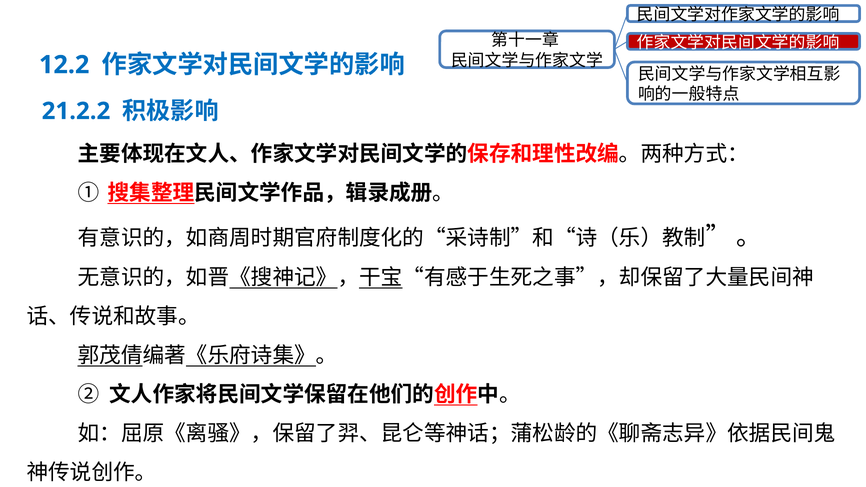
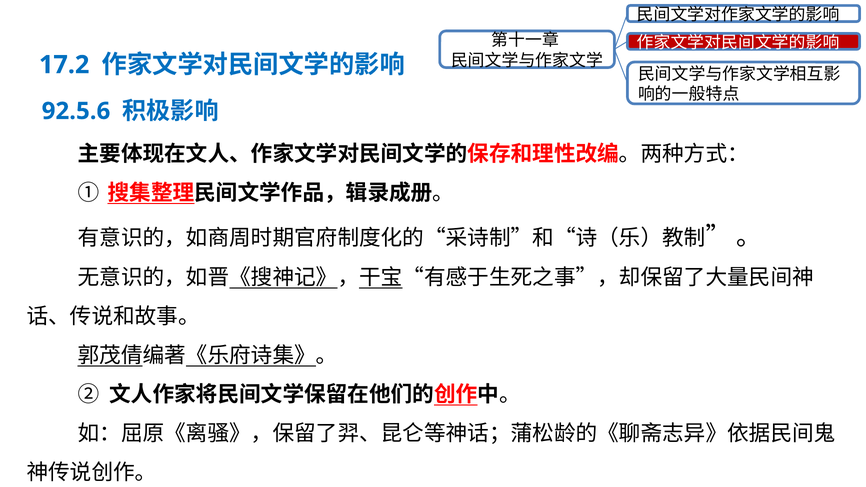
12.2: 12.2 -> 17.2 (64, 65)
21.2.2: 21.2.2 -> 92.5.6 (76, 111)
